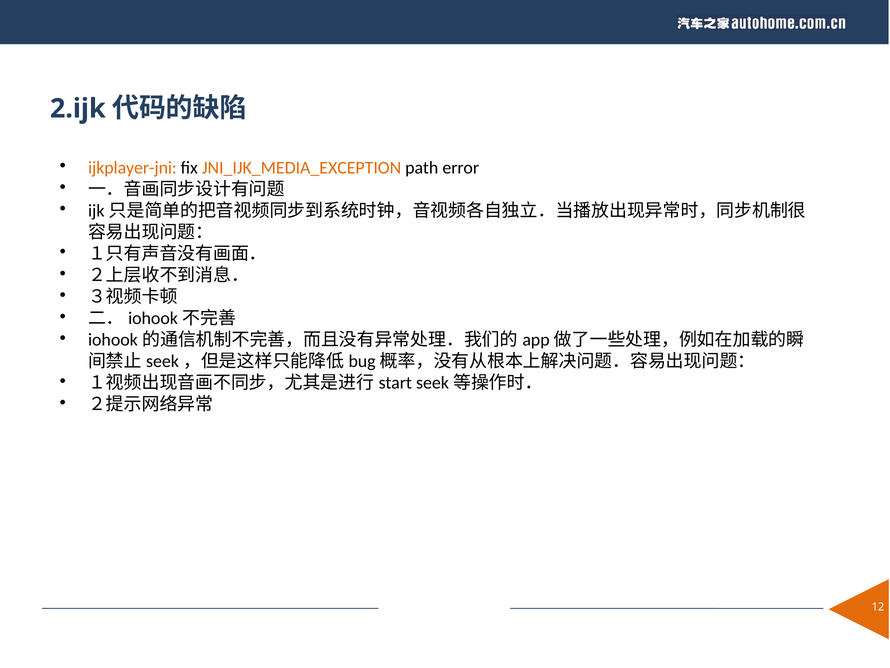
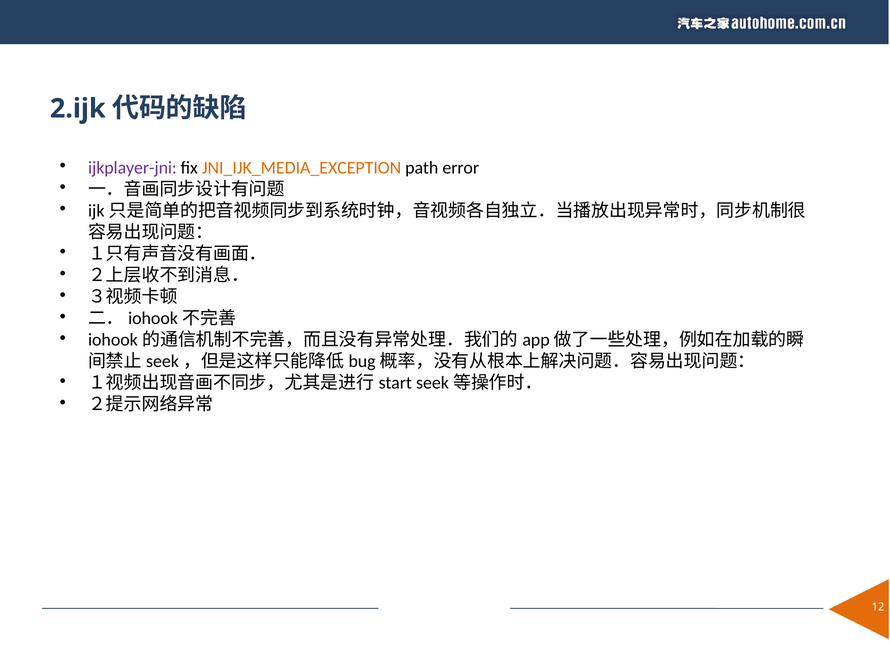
ijkplayer-jni colour: orange -> purple (132, 168)
